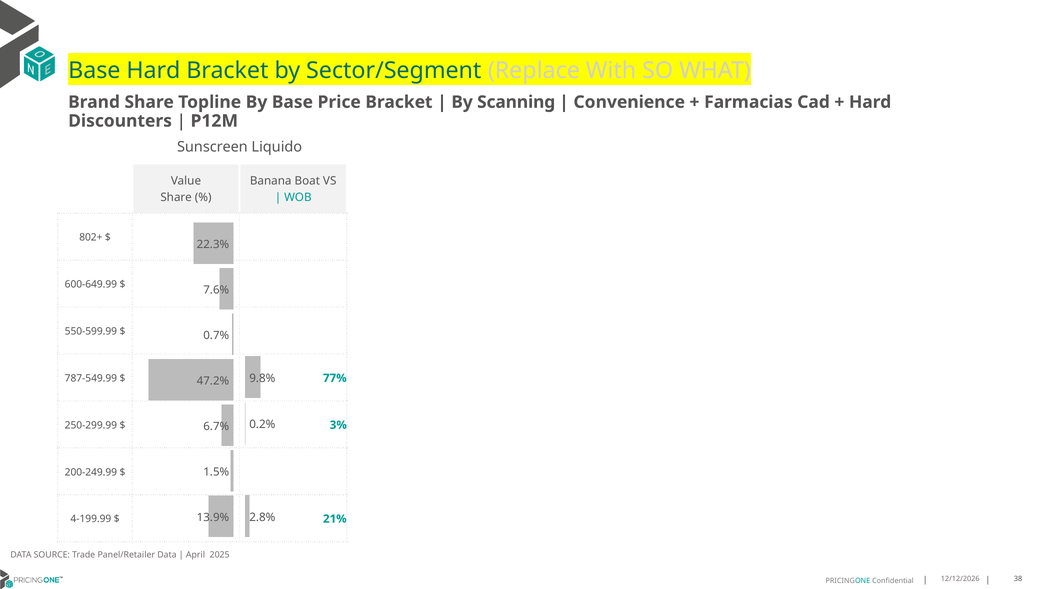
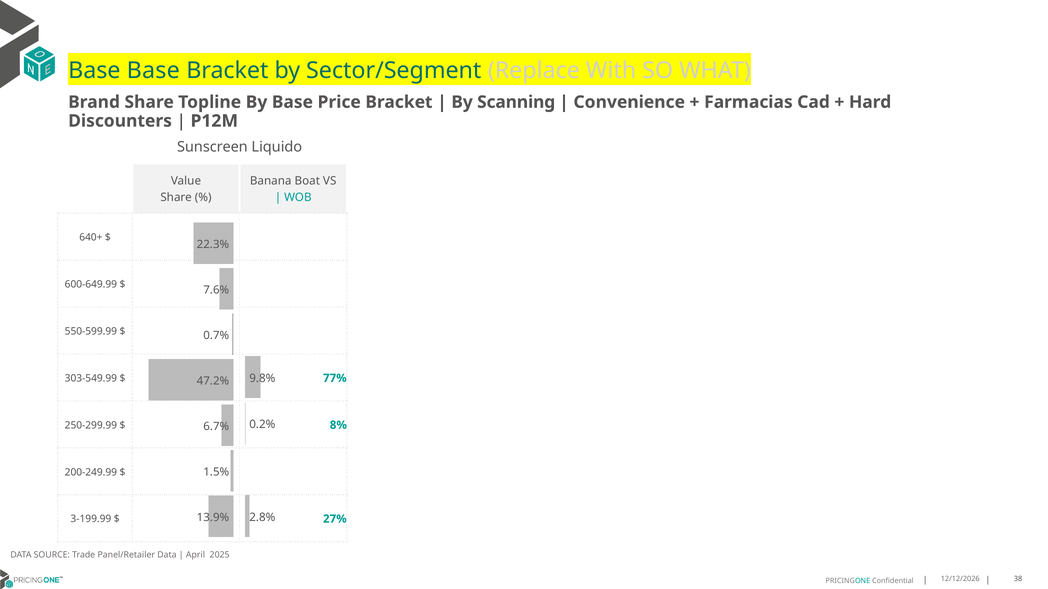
Base Hard: Hard -> Base (153, 70)
802+: 802+ -> 640+ (91, 238)
787-549.99: 787-549.99 -> 303-549.99 (91, 379)
3%: 3% -> 8% (338, 425)
4-199.99: 4-199.99 -> 3-199.99 (91, 520)
21%: 21% -> 27% (335, 519)
